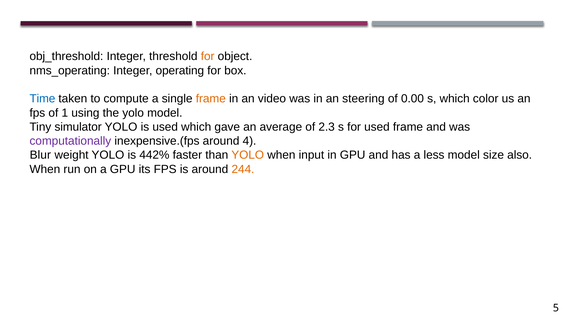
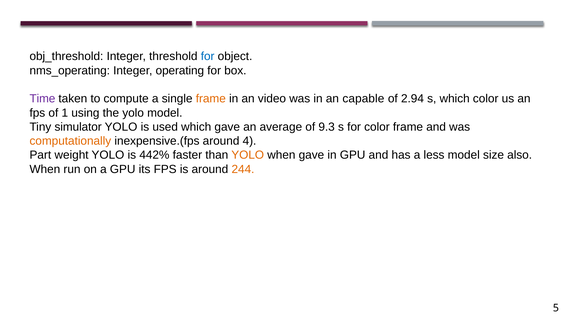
for colour: orange -> blue (208, 56)
Time colour: blue -> purple (42, 99)
steering: steering -> capable (363, 99)
0.00: 0.00 -> 2.94 (412, 99)
2.3: 2.3 -> 9.3 (327, 127)
for used: used -> color (377, 127)
computationally colour: purple -> orange (70, 141)
Blur: Blur -> Part (40, 155)
when input: input -> gave (311, 155)
